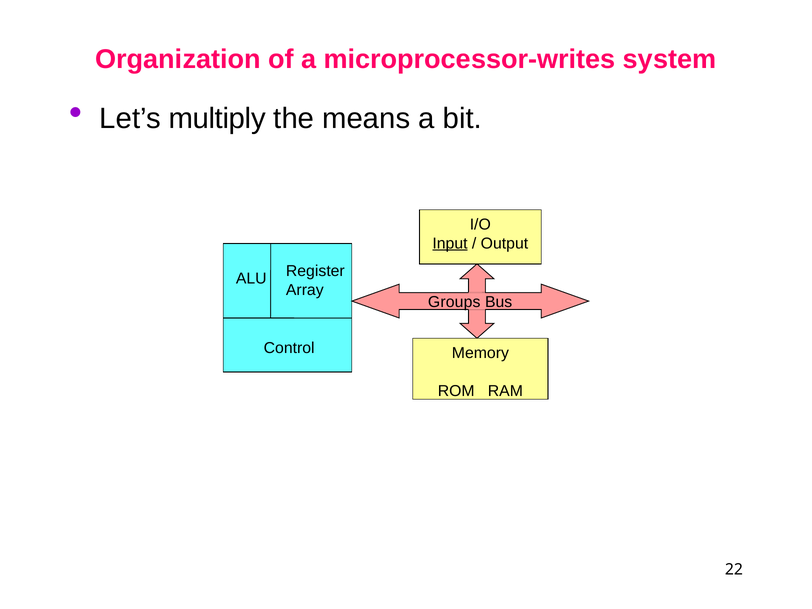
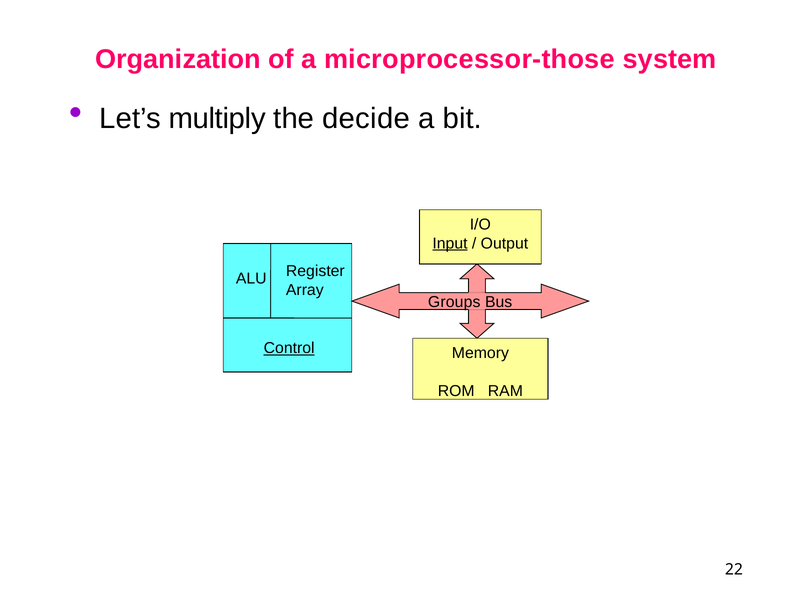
microprocessor-writes: microprocessor-writes -> microprocessor-those (469, 59)
means: means -> decide (366, 118)
Control underline: none -> present (289, 348)
